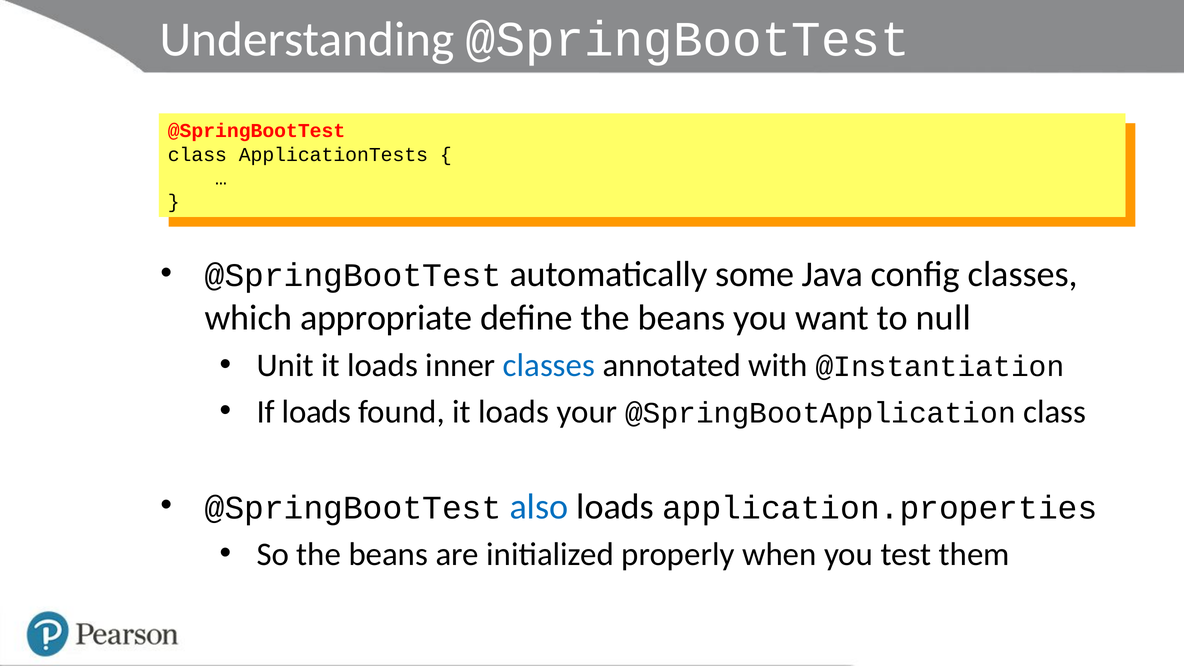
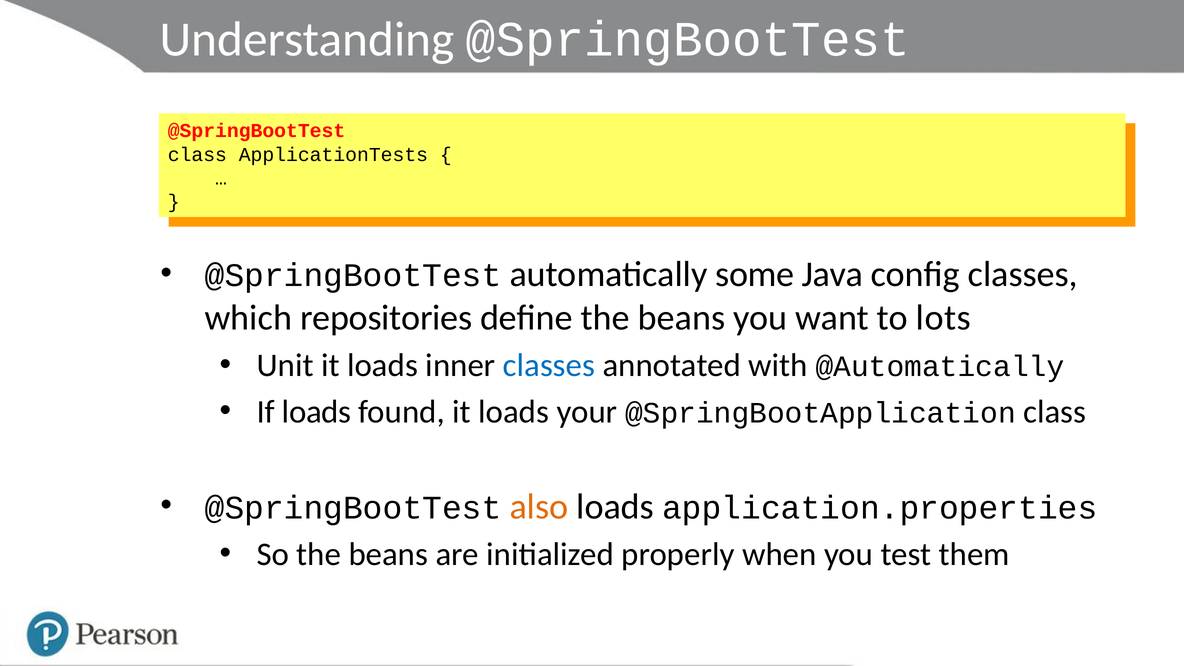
appropriate: appropriate -> repositories (386, 318)
null: null -> lots (943, 318)
@Instantiation: @Instantiation -> @Automatically (940, 367)
also colour: blue -> orange (539, 507)
